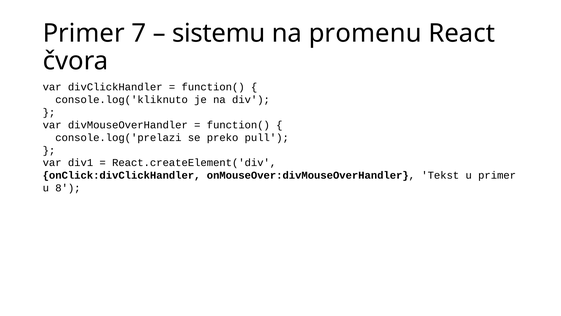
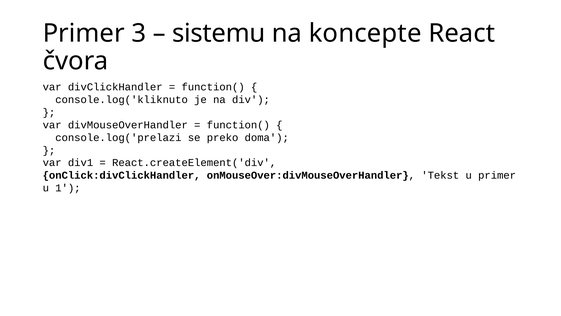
7: 7 -> 3 (139, 33)
promenu: promenu -> koncepte (365, 33)
pull: pull -> doma (267, 137)
8: 8 -> 1 (68, 188)
